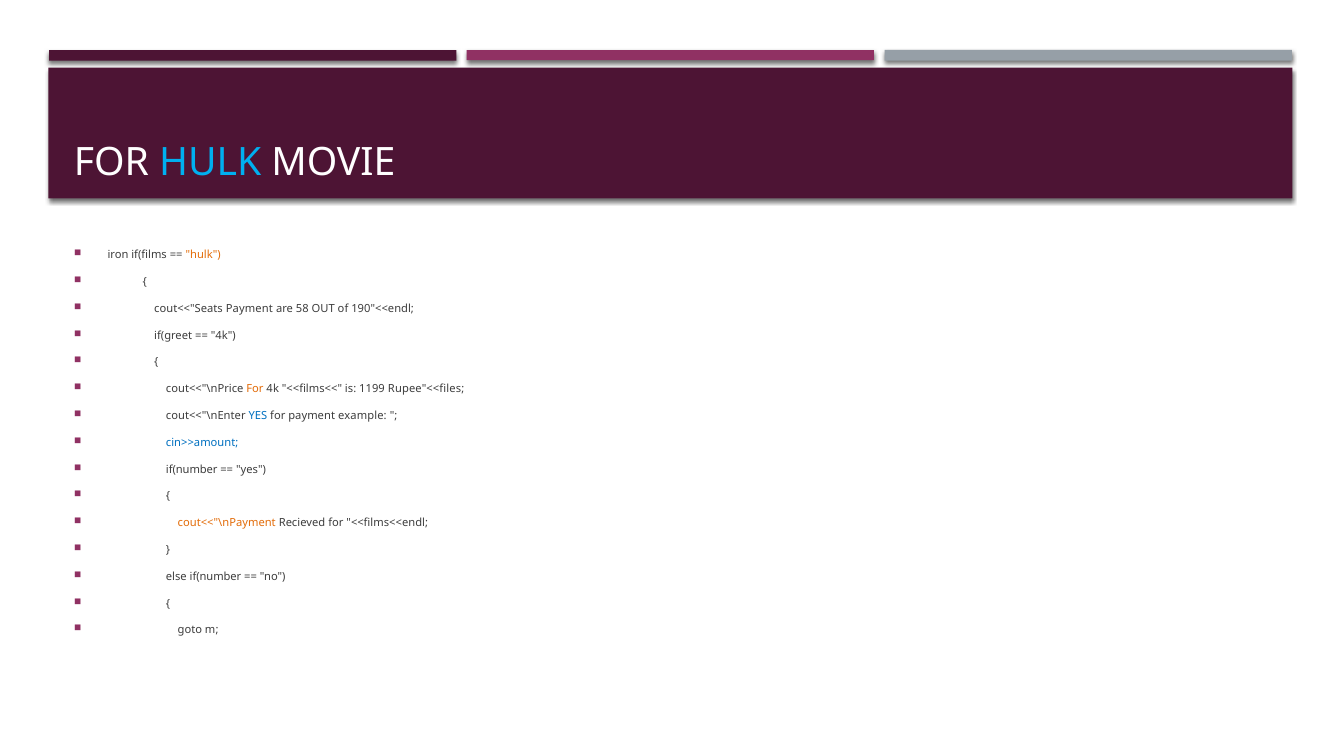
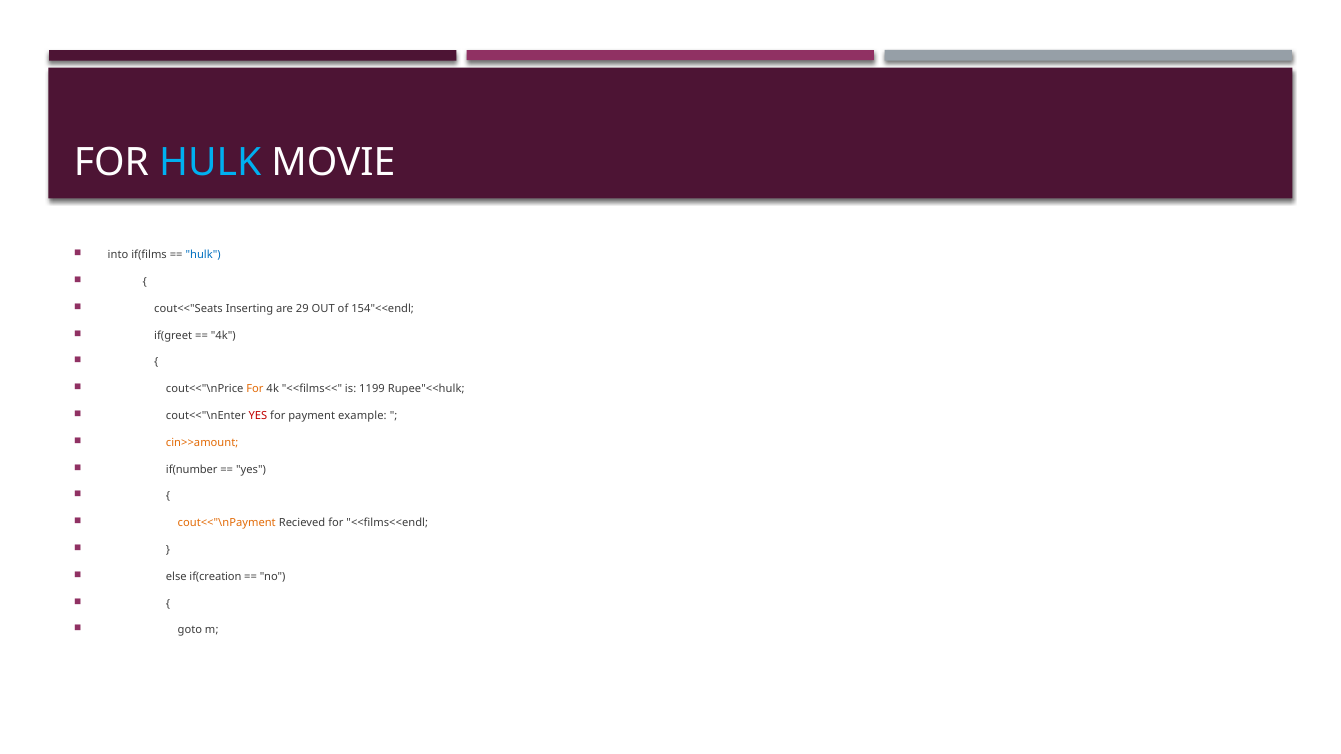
iron: iron -> into (118, 255)
hulk colour: orange -> blue (203, 255)
cout<<"Seats Payment: Payment -> Inserting (249, 309)
58: 58 -> 29 (302, 309)
190"<<endl: 190"<<endl -> 154"<<endl (383, 309)
Rupee"<<files: Rupee"<<files -> Rupee"<<hulk (426, 389)
YES colour: blue -> red (258, 416)
cin>>amount colour: blue -> orange (202, 443)
else if(number: if(number -> if(creation (216, 577)
